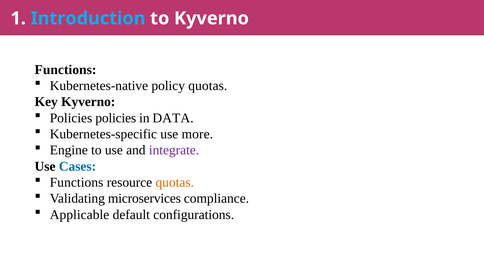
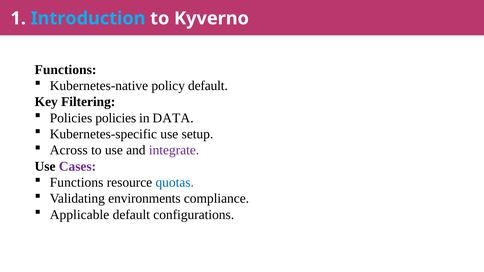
policy quotas: quotas -> default (208, 86)
Key Kyverno: Kyverno -> Filtering (88, 102)
more: more -> setup (197, 134)
Engine: Engine -> Across (69, 150)
Cases colour: blue -> purple (78, 166)
quotas colour: orange -> blue (175, 183)
microservices: microservices -> environments (144, 199)
